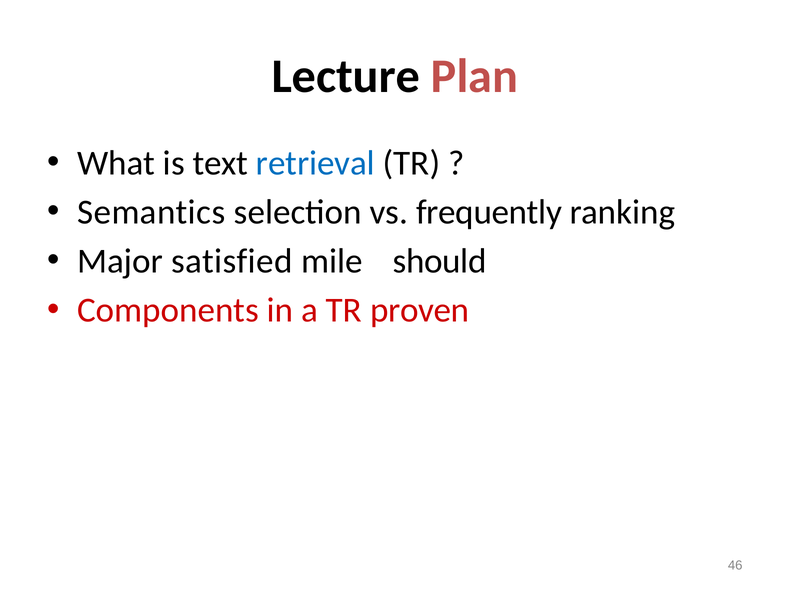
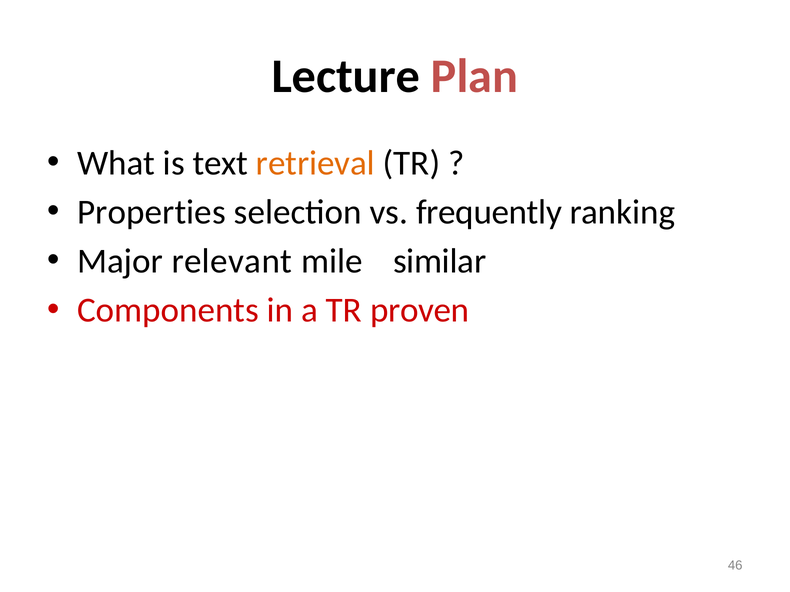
retrieval colour: blue -> orange (315, 163)
Semantics: Semantics -> Properties (151, 212)
satisfied: satisfied -> relevant (232, 261)
should: should -> similar (440, 261)
